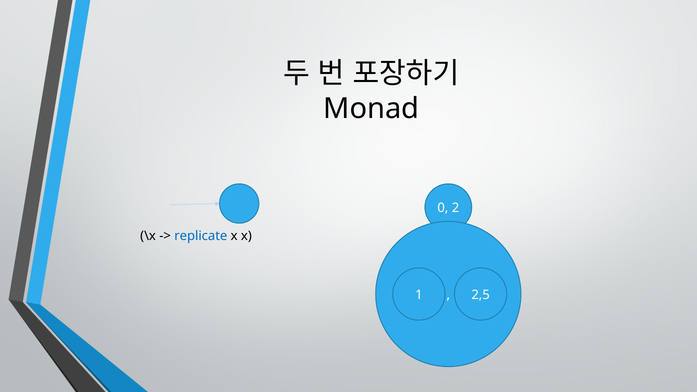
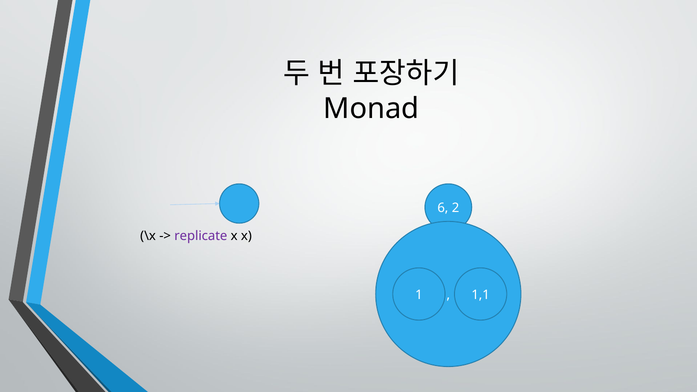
0: 0 -> 6 (443, 208)
replicate colour: blue -> purple (201, 236)
2,5: 2,5 -> 1,1 (481, 295)
